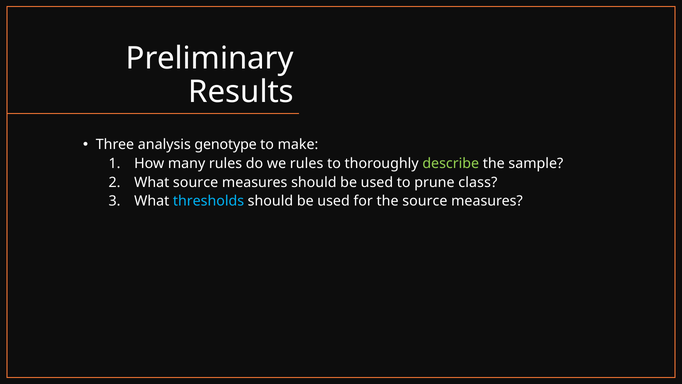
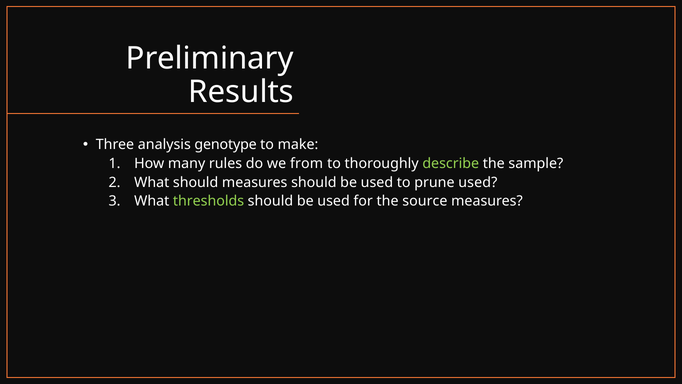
we rules: rules -> from (307, 163)
What source: source -> should (196, 182)
prune class: class -> used (478, 182)
thresholds colour: light blue -> light green (209, 201)
